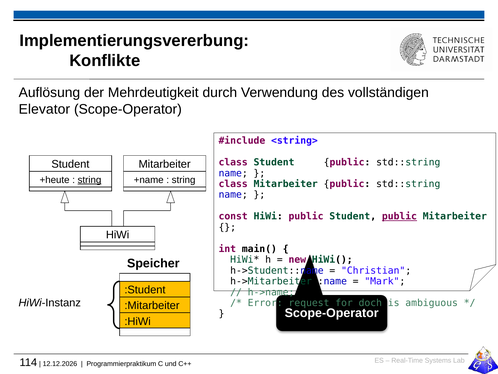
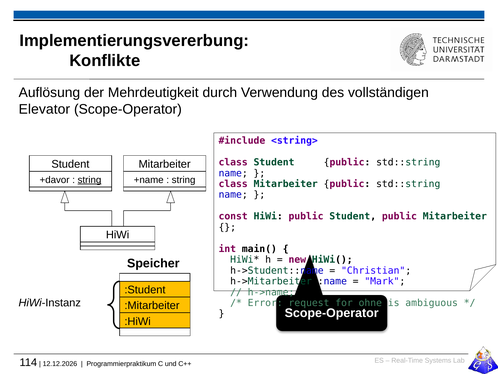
+heute: +heute -> +davor (55, 180)
public underline: present -> none (399, 216)
doch: doch -> ohne (370, 303)
